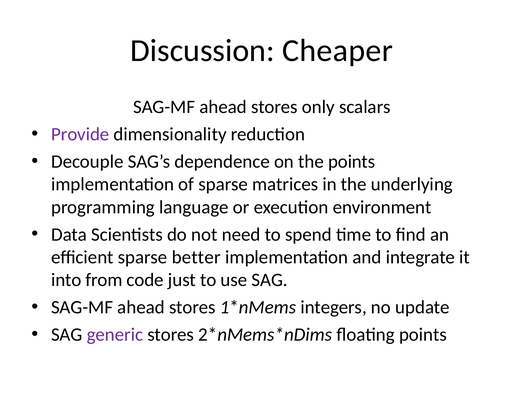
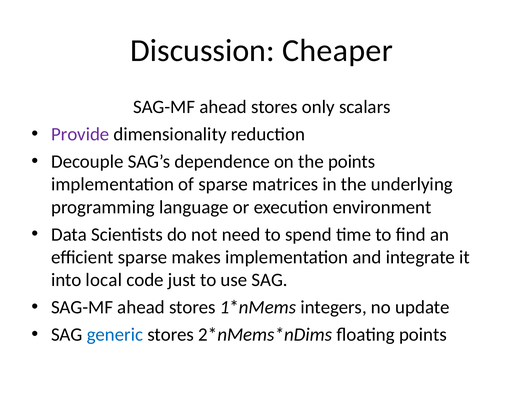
better: better -> makes (196, 257)
from: from -> local (104, 280)
generic colour: purple -> blue (115, 335)
